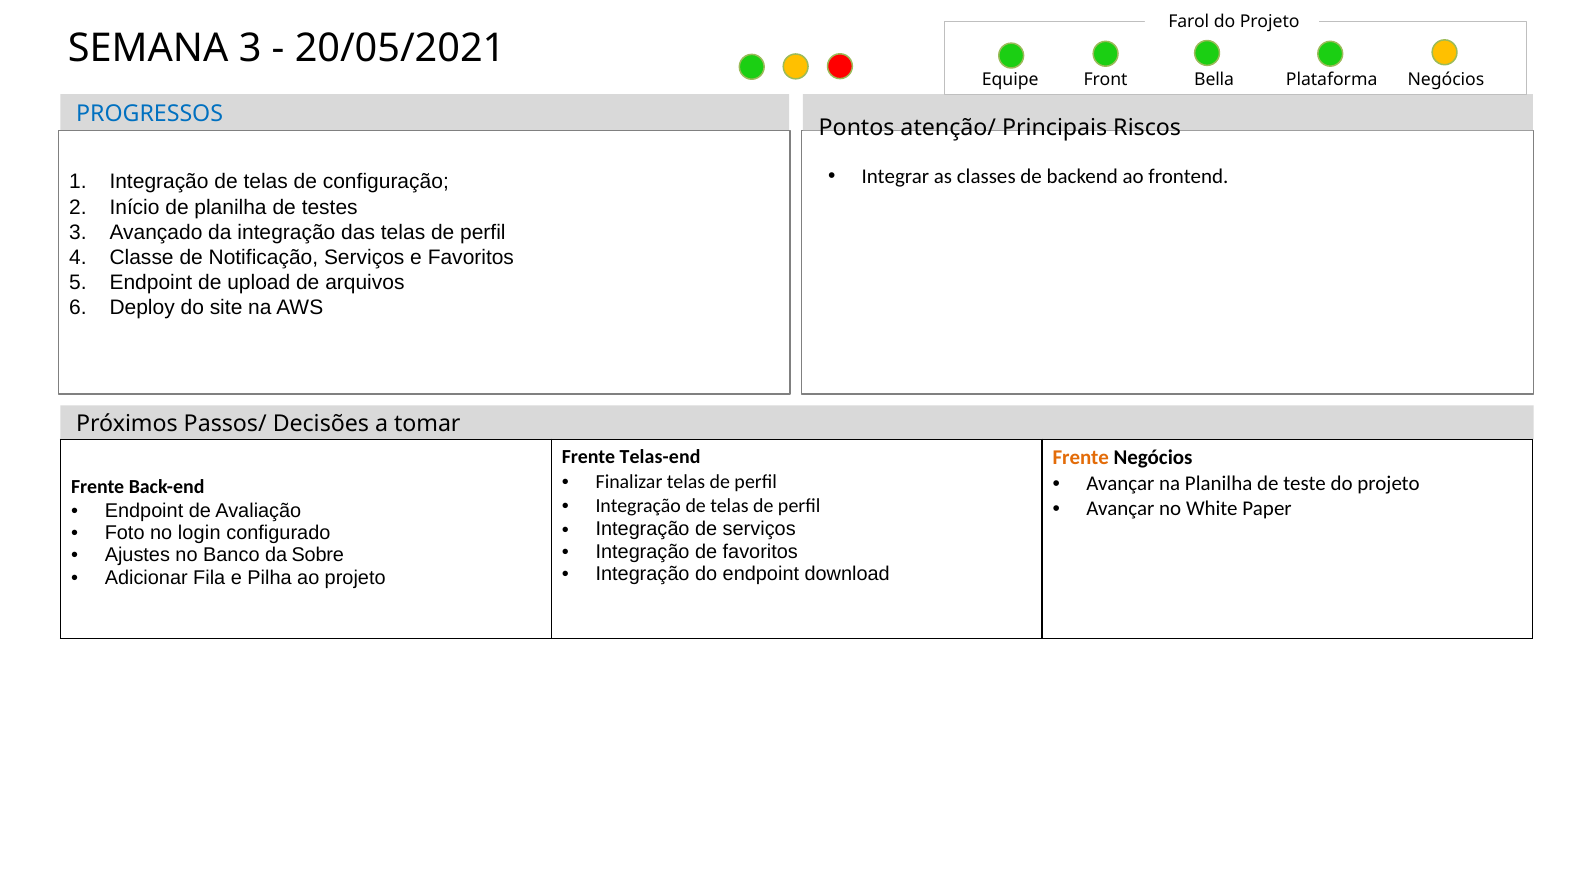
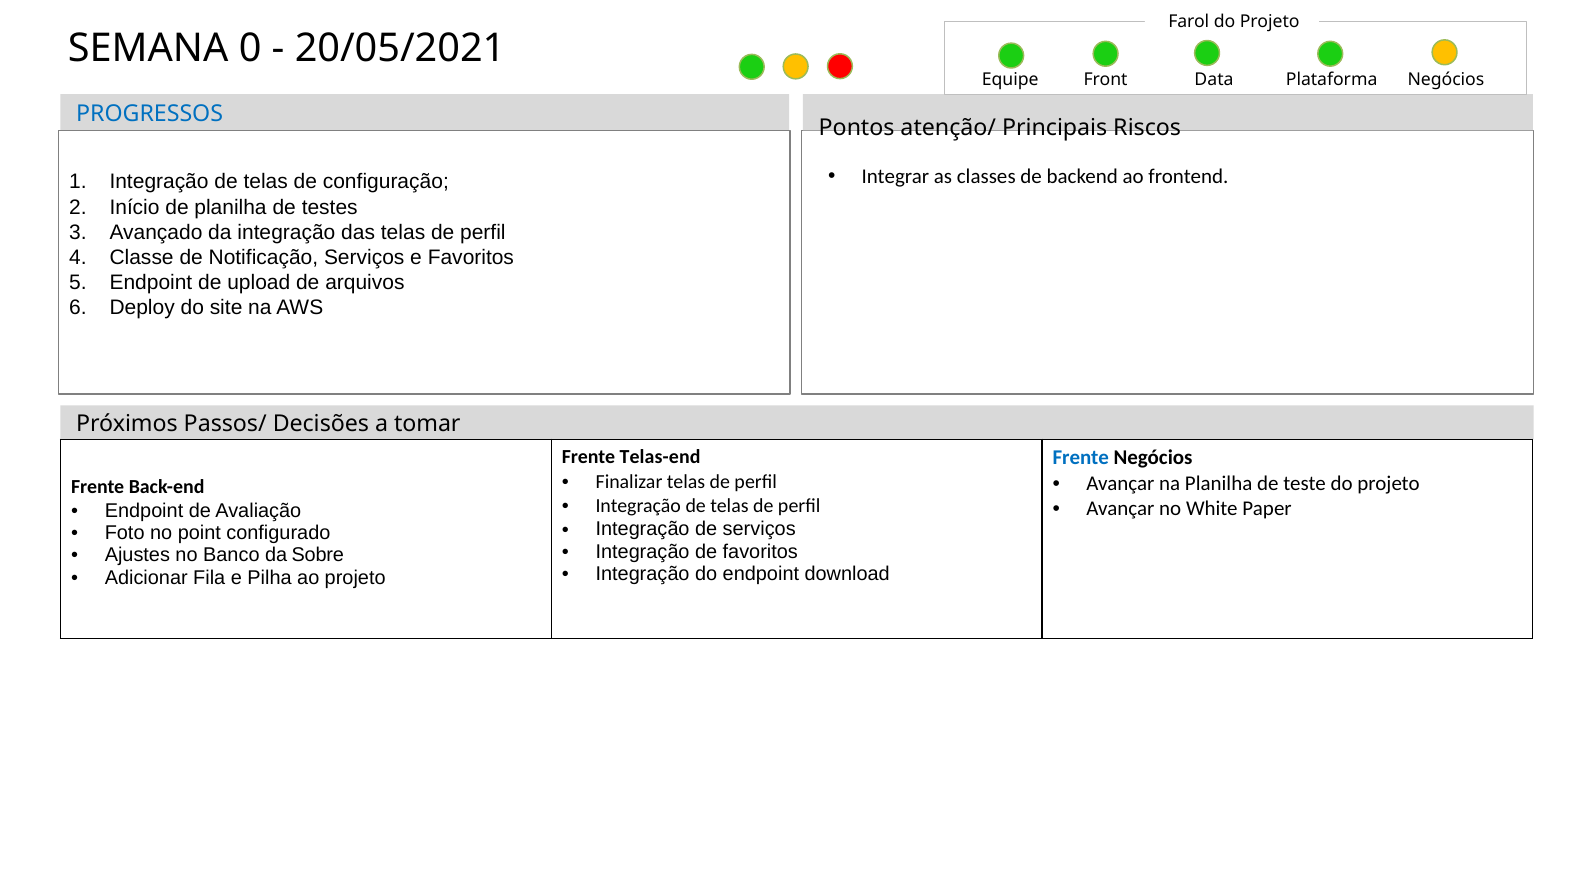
SEMANA 3: 3 -> 0 (250, 48)
Bella: Bella -> Data (1214, 80)
Frente colour: orange -> blue (1081, 458)
login: login -> point (199, 533)
